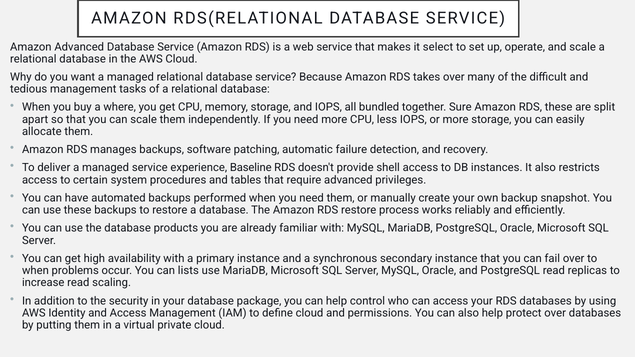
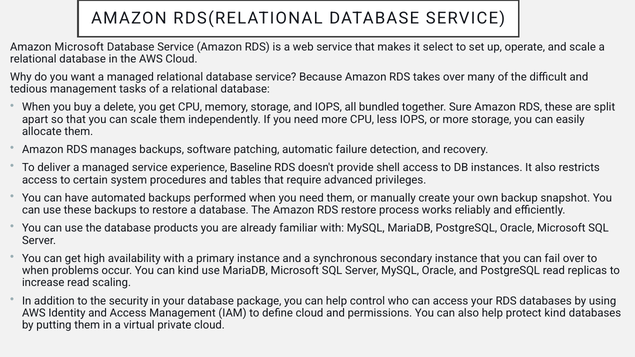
Amazon Advanced: Advanced -> Microsoft (79, 47)
where: where -> delete (120, 107)
can lists: lists -> kind (188, 271)
protect over: over -> kind (555, 313)
